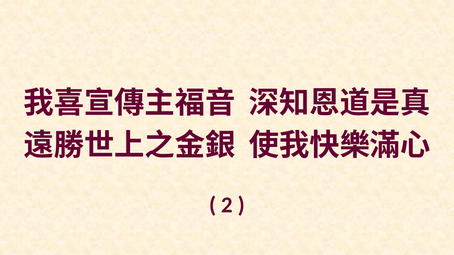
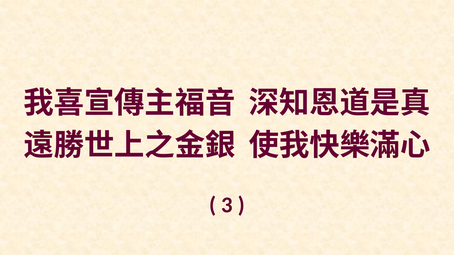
2: 2 -> 3 (227, 205)
